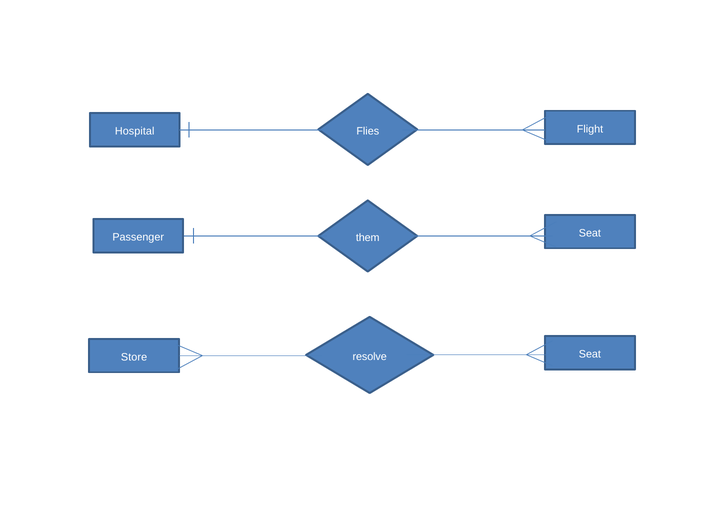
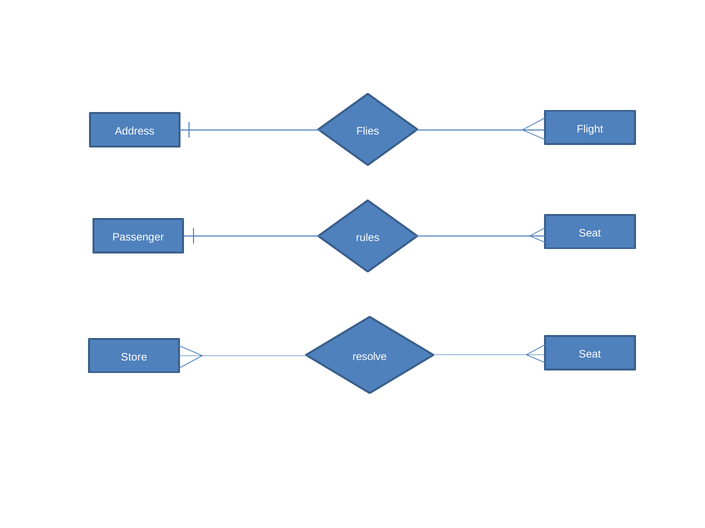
Hospital: Hospital -> Address (135, 132)
them: them -> rules (368, 238)
